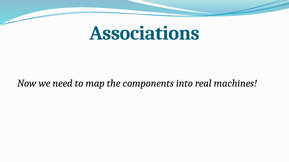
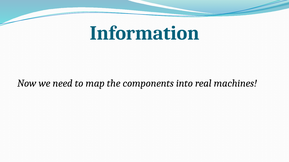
Associations: Associations -> Information (144, 33)
